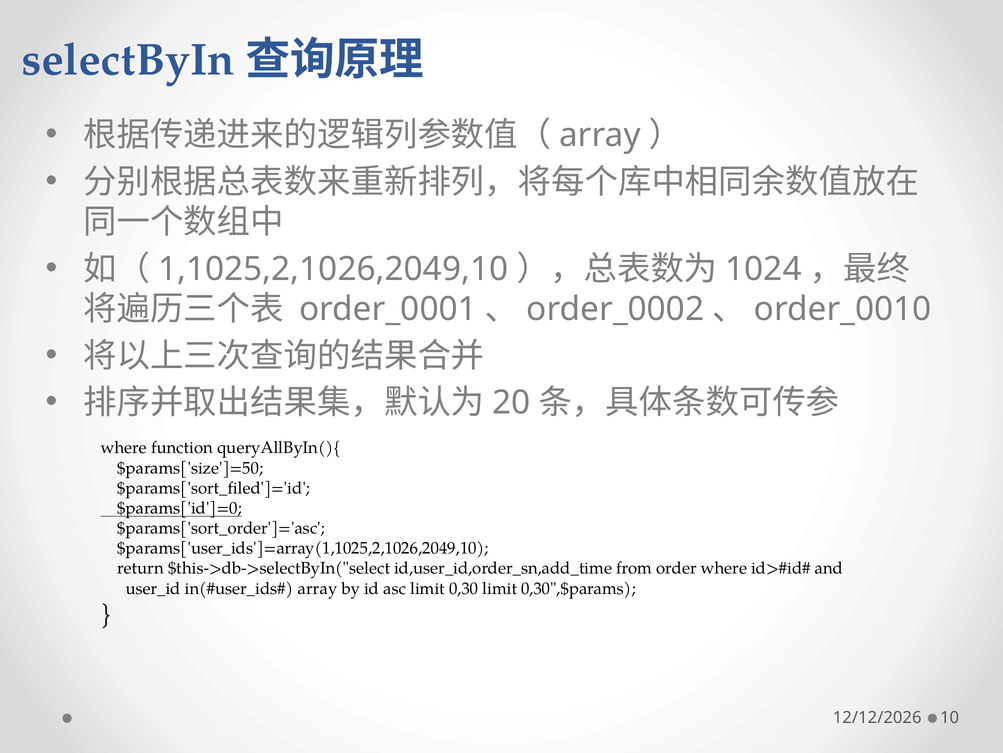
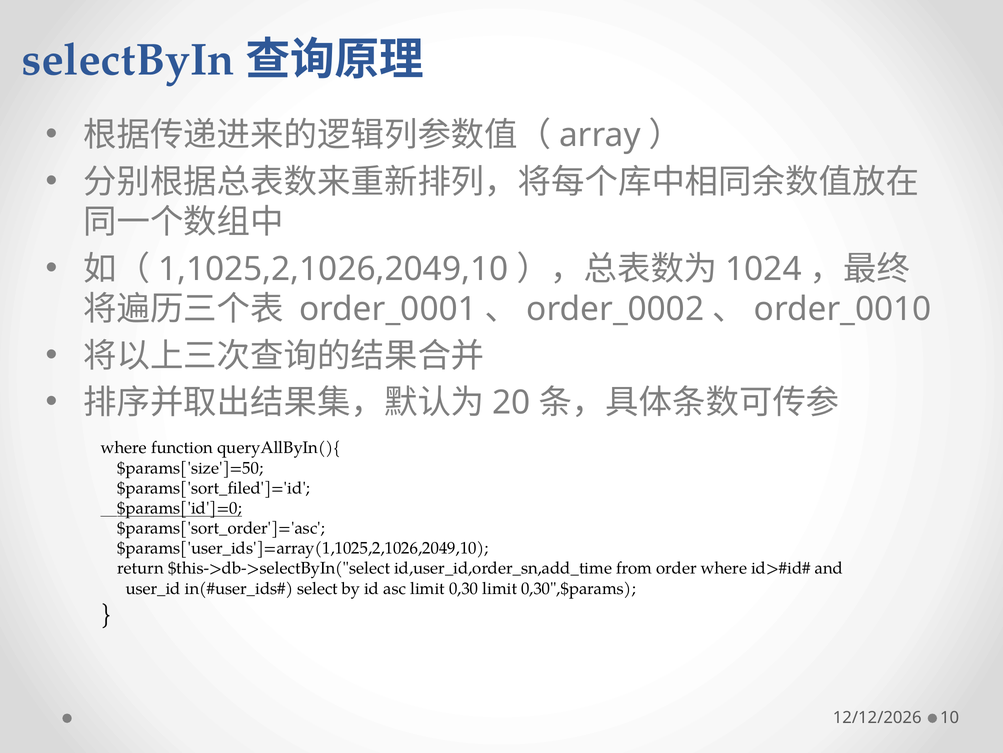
array: array -> select (318, 588)
